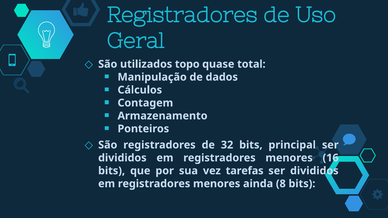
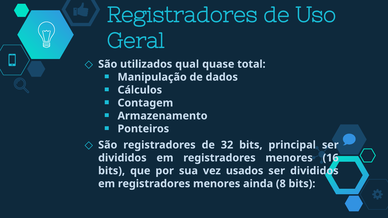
topo: topo -> qual (187, 64)
tarefas: tarefas -> usados (245, 171)
